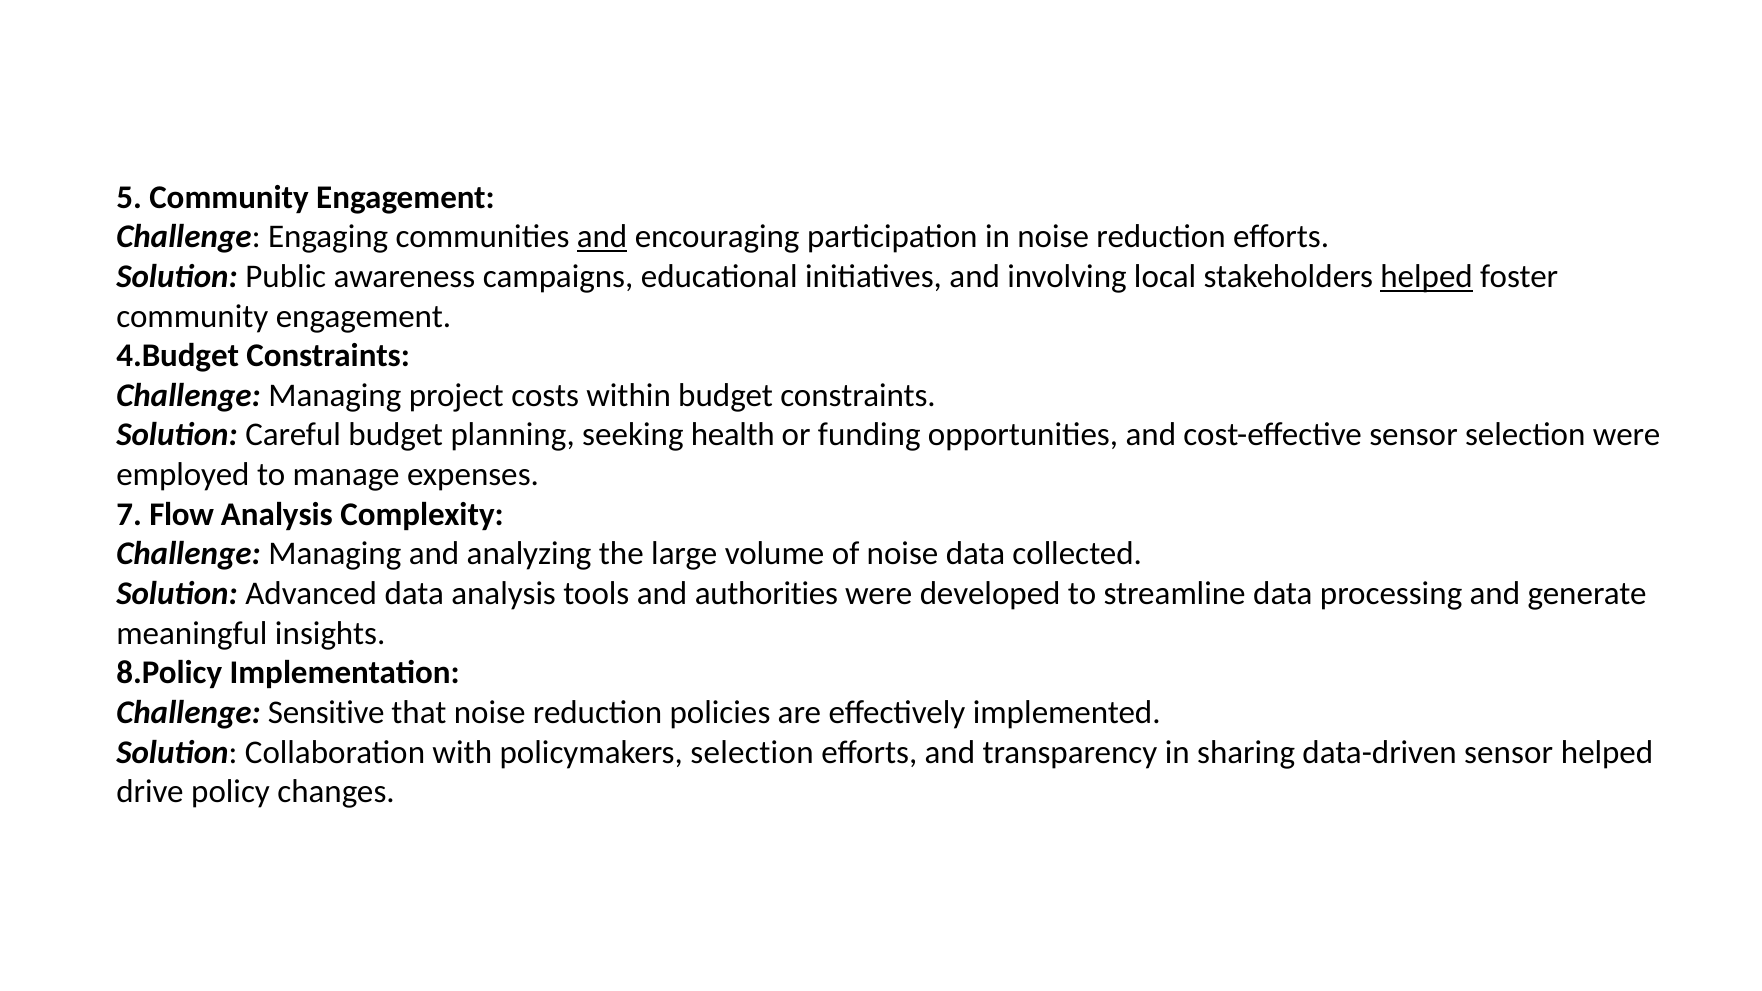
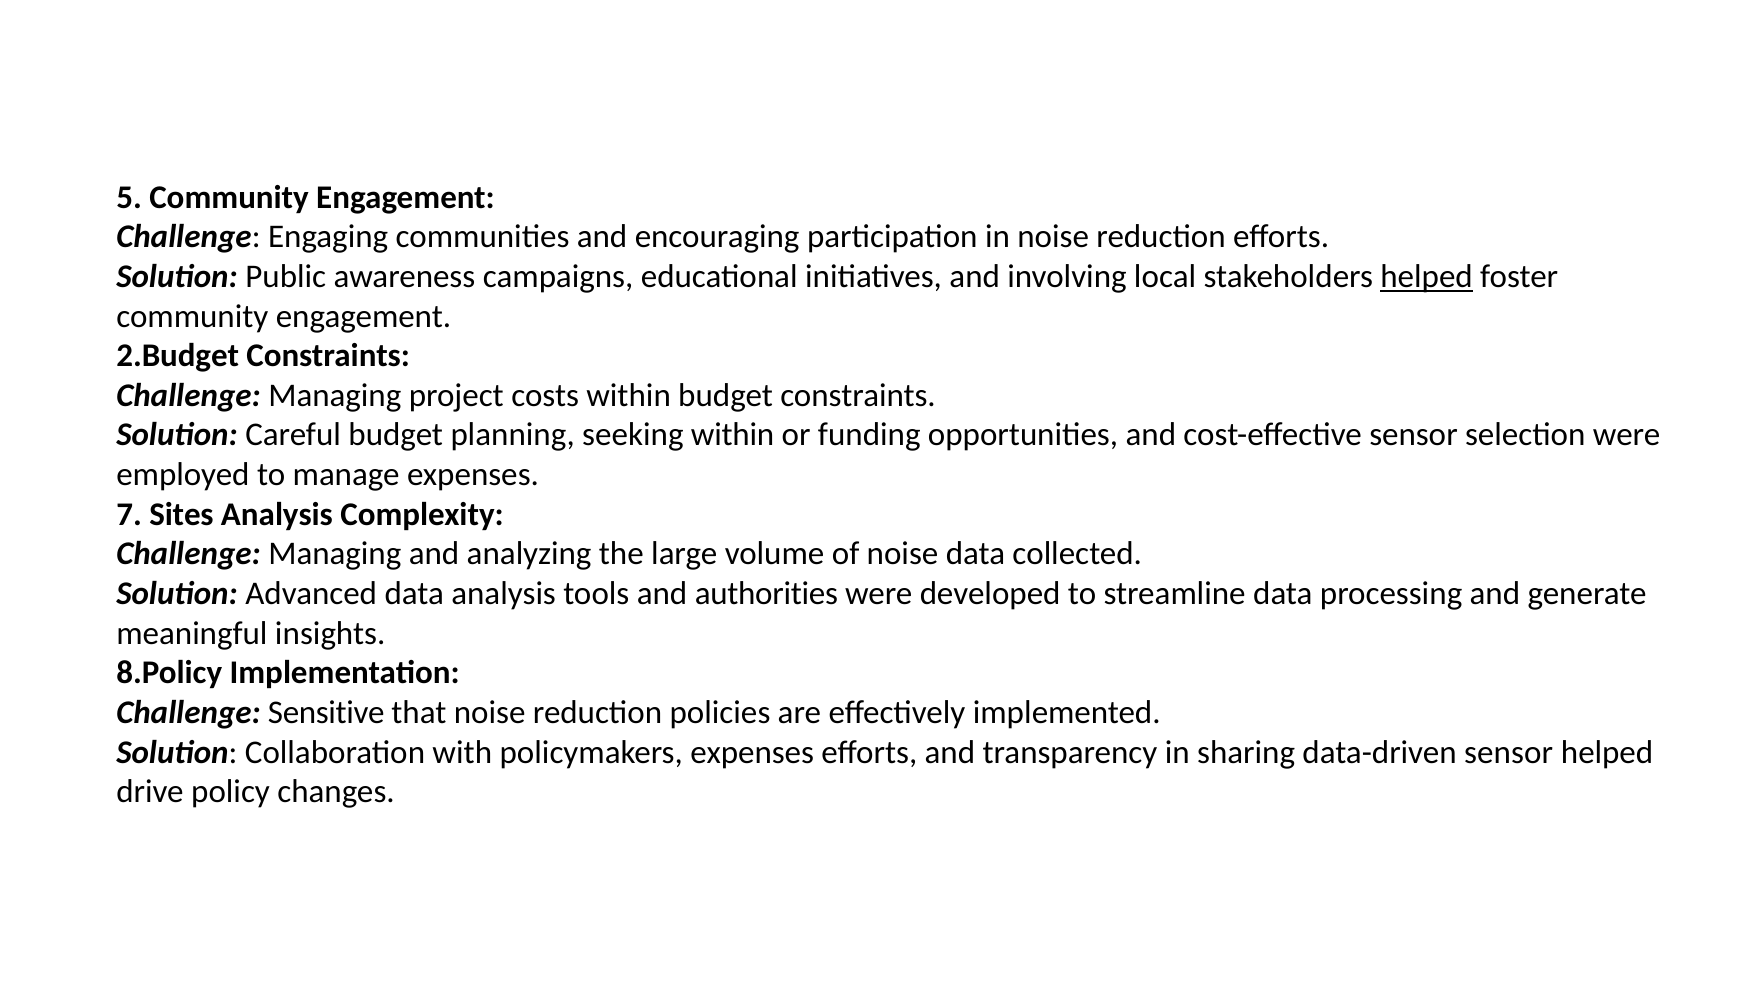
and underline: present -> none (602, 237)
4.Budget: 4.Budget -> 2.Budget (178, 356)
seeking health: health -> within (733, 435)
Flow: Flow -> Sites (181, 514)
policymakers selection: selection -> expenses (752, 752)
